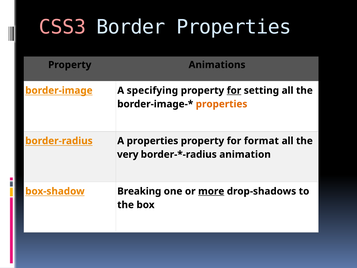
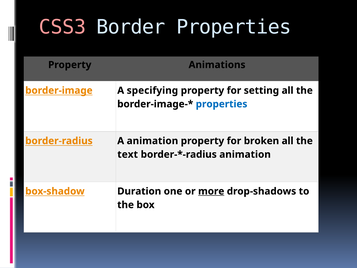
for underline: present -> none (234, 90)
properties colour: orange -> blue (222, 104)
A properties: properties -> animation (152, 141)
format: format -> broken (261, 141)
very: very -> text (128, 154)
Breaking: Breaking -> Duration (139, 191)
